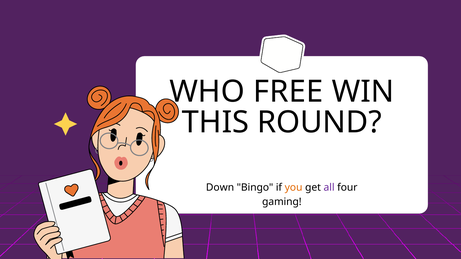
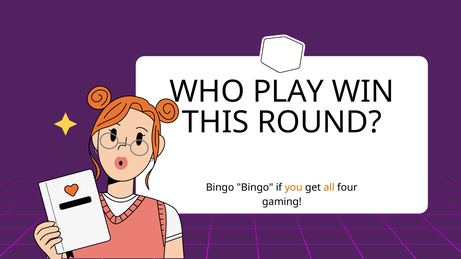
FREE: FREE -> PLAY (288, 92)
Down: Down -> Bingo (220, 188)
all colour: purple -> orange (329, 188)
